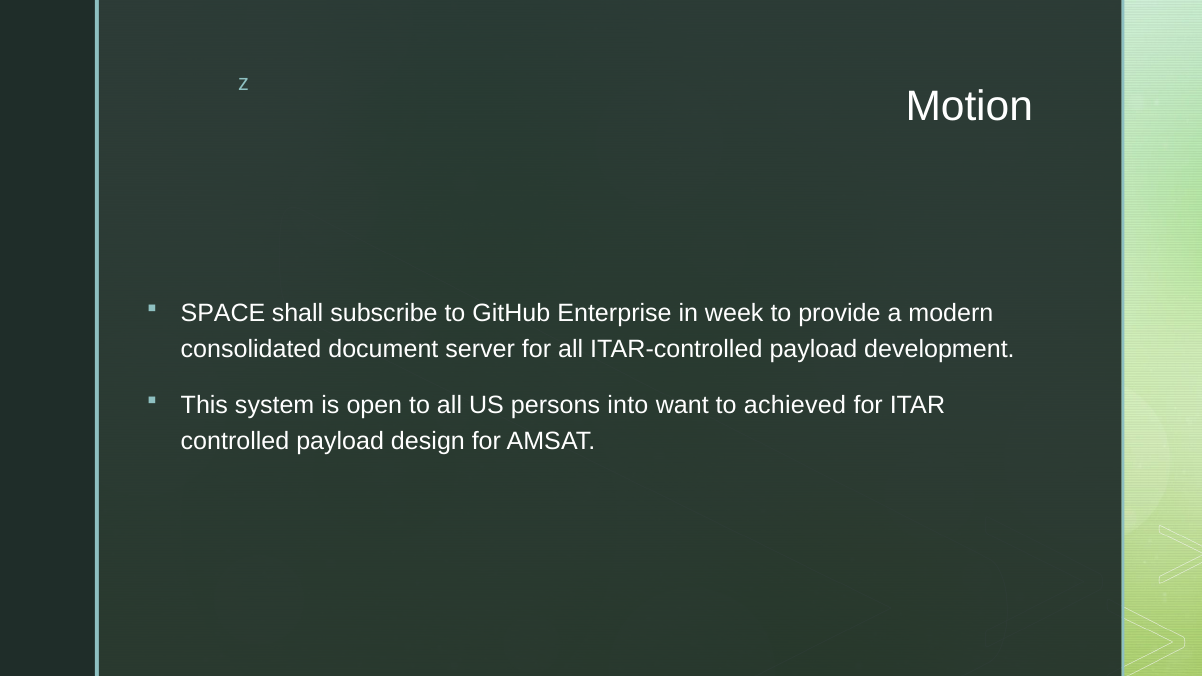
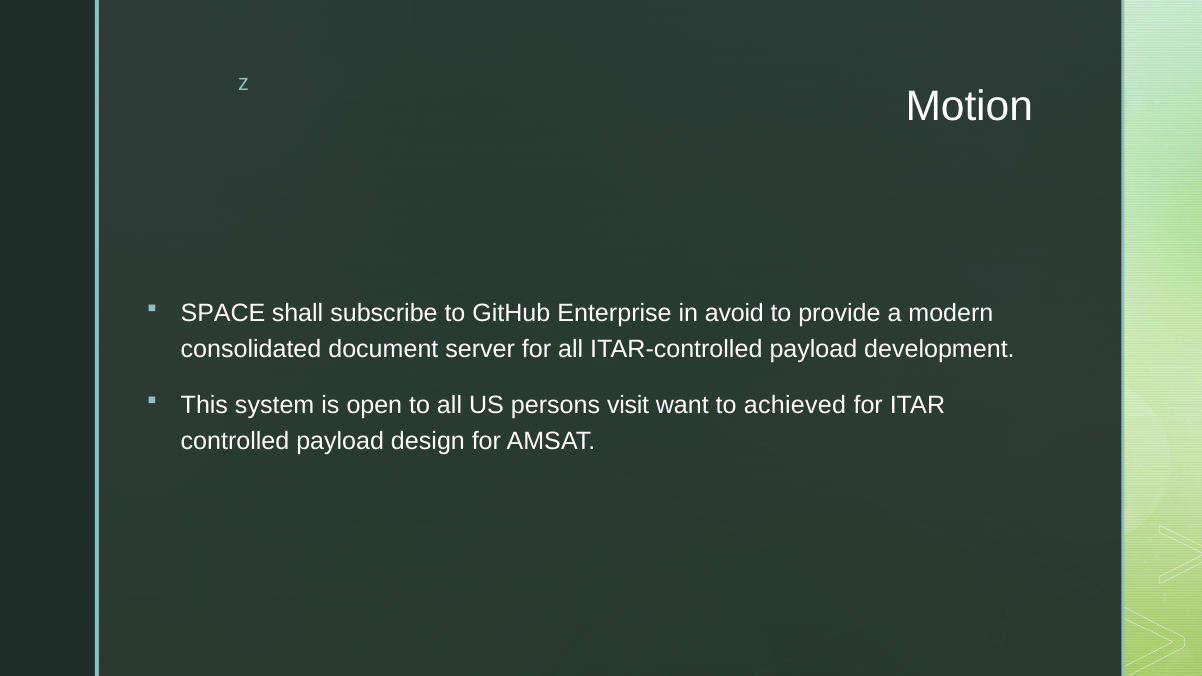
week: week -> avoid (734, 313)
into: into -> visit (628, 405)
